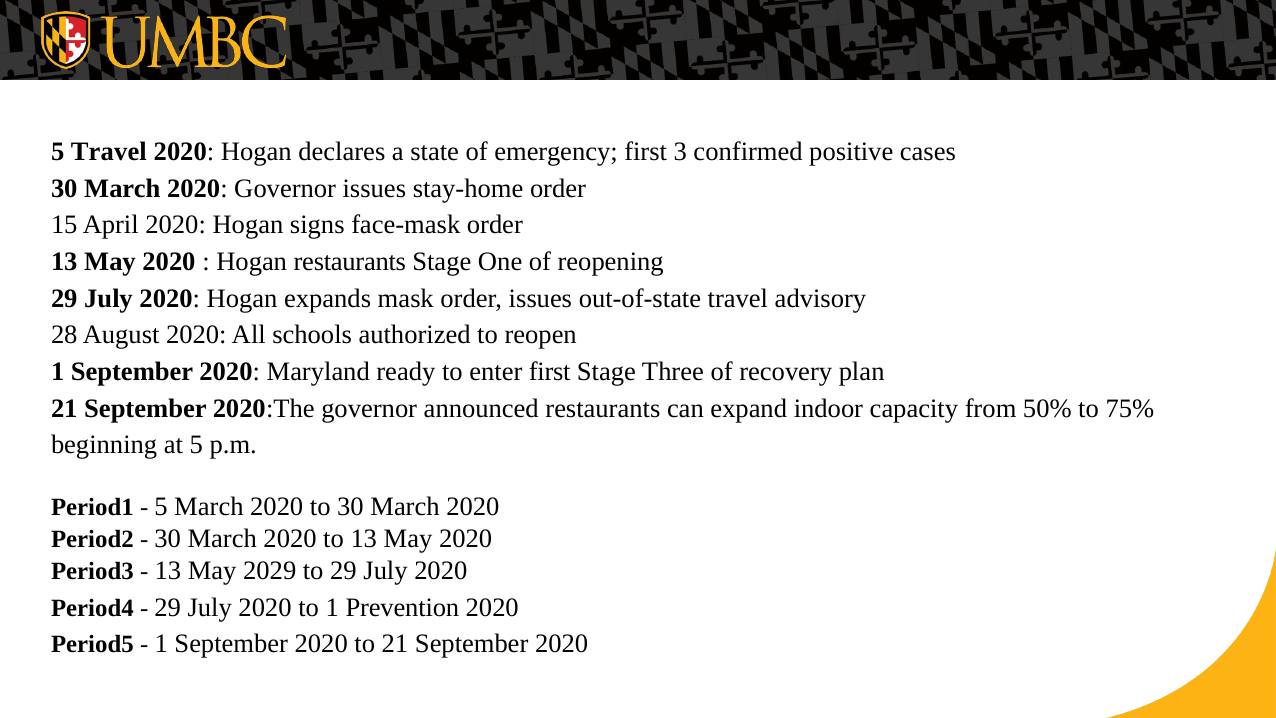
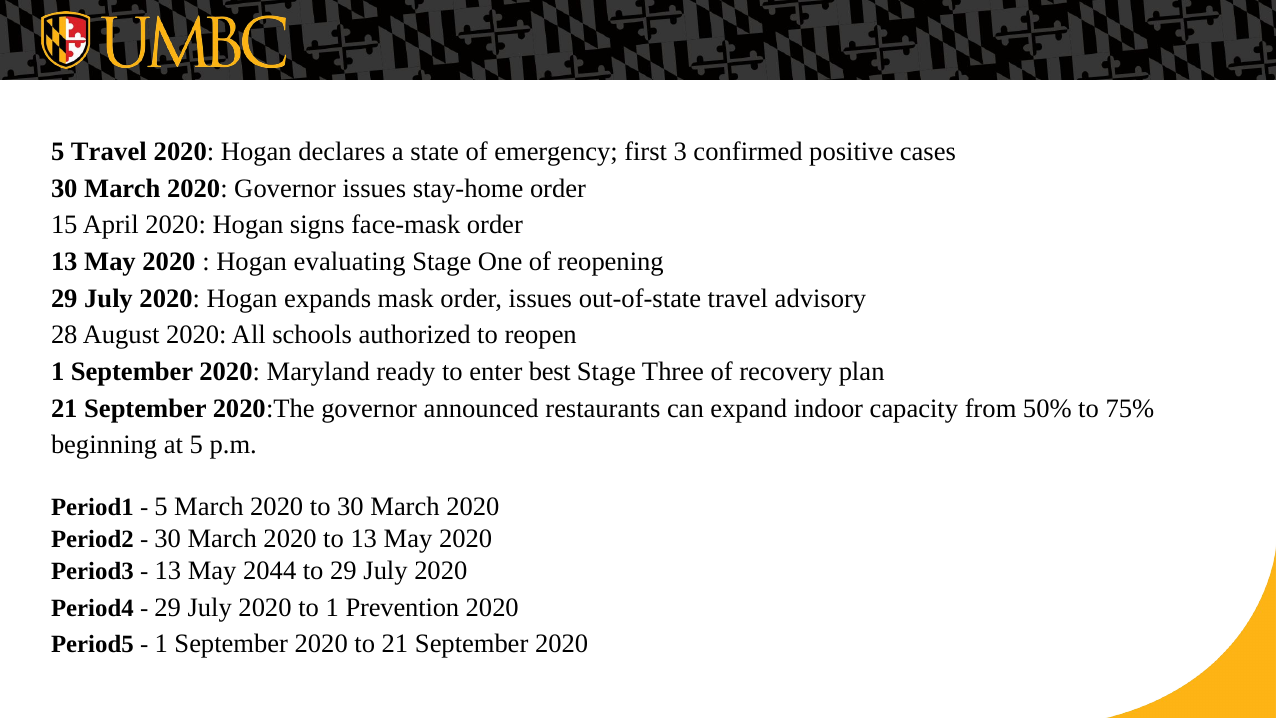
Hogan restaurants: restaurants -> evaluating (350, 262)
enter first: first -> best (550, 372)
2029: 2029 -> 2044 (270, 570)
